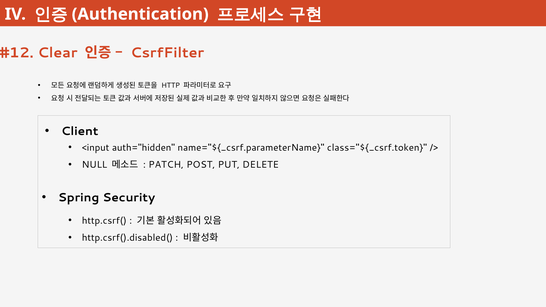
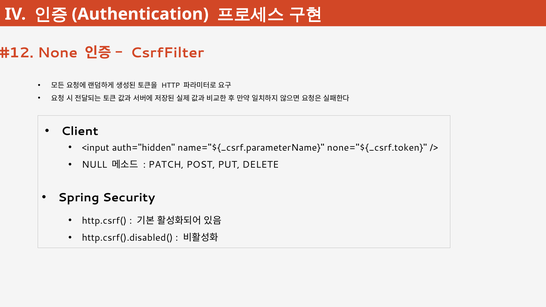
Clear: Clear -> None (58, 53)
class="${_csrf.token: class="${_csrf.token -> none="${_csrf.token (377, 148)
